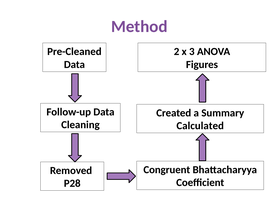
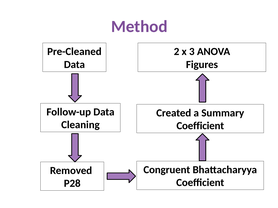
Calculated: Calculated -> Coefficient (200, 126)
